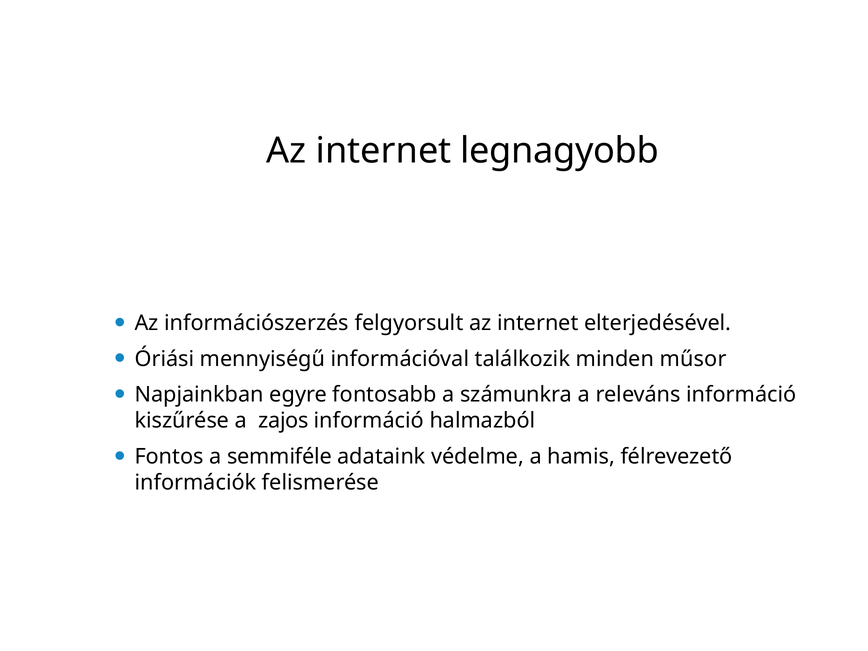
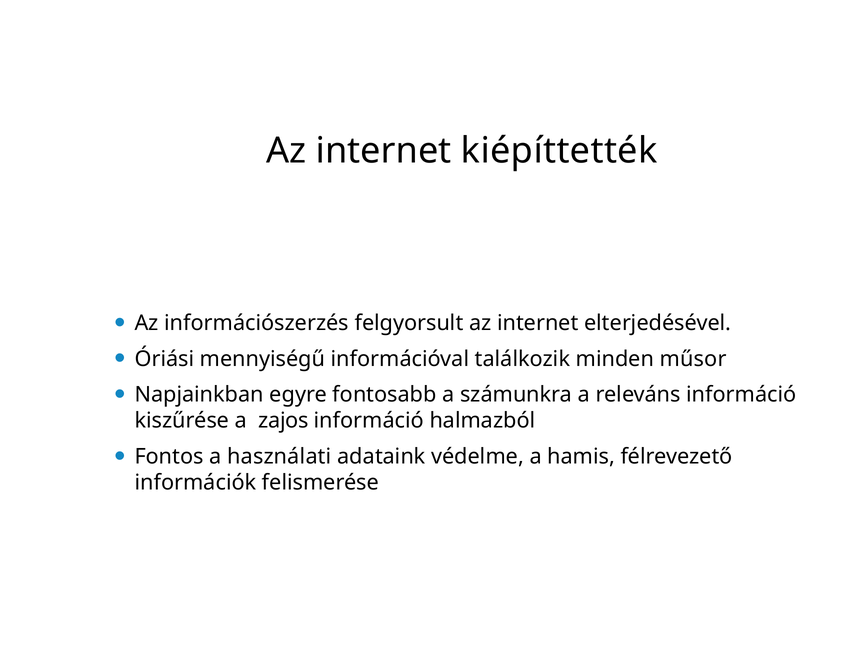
legnagyobb: legnagyobb -> kiépíttették (559, 151)
semmiféle: semmiféle -> használati (279, 457)
